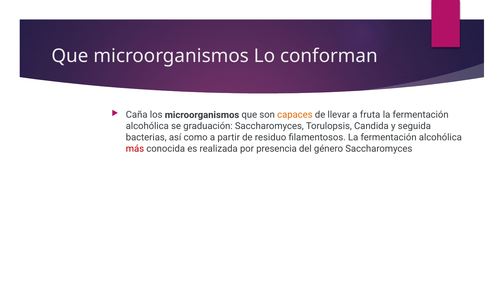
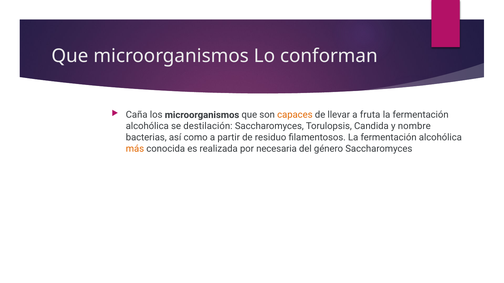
graduación: graduación -> destilación (208, 126)
seguida: seguida -> nombre (414, 126)
más colour: red -> orange (135, 149)
presencia: presencia -> necesaria (277, 149)
